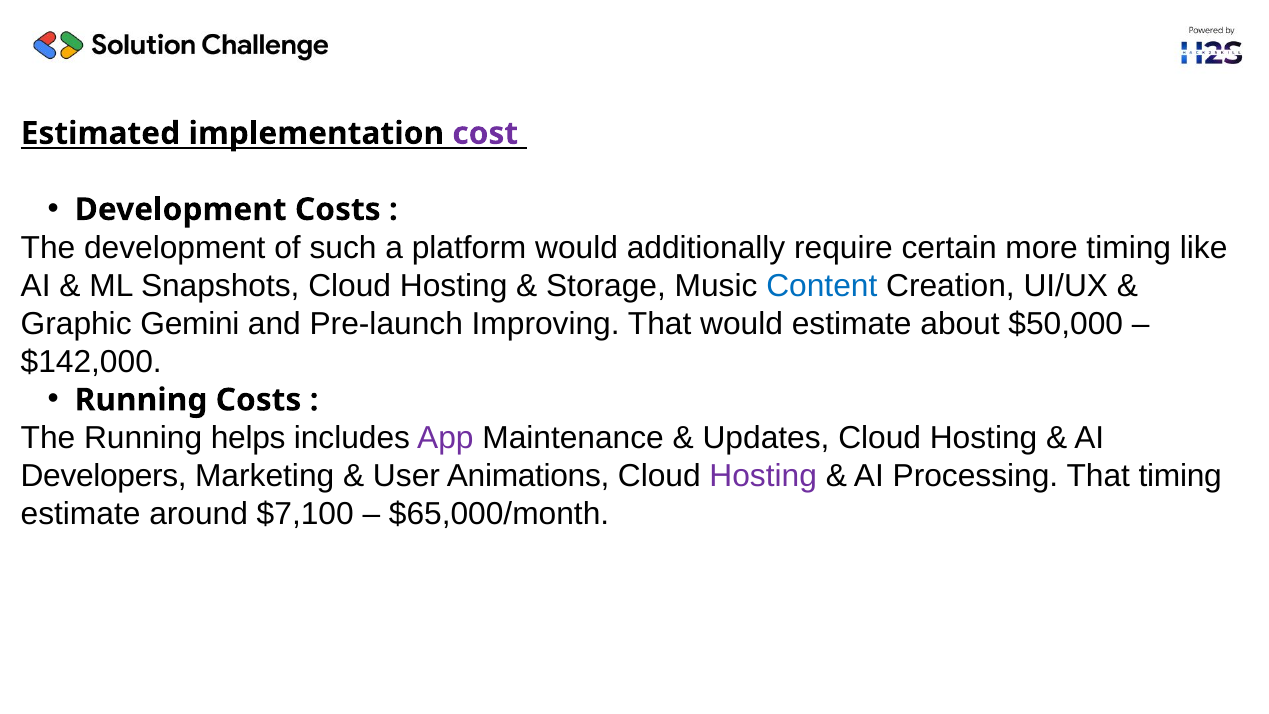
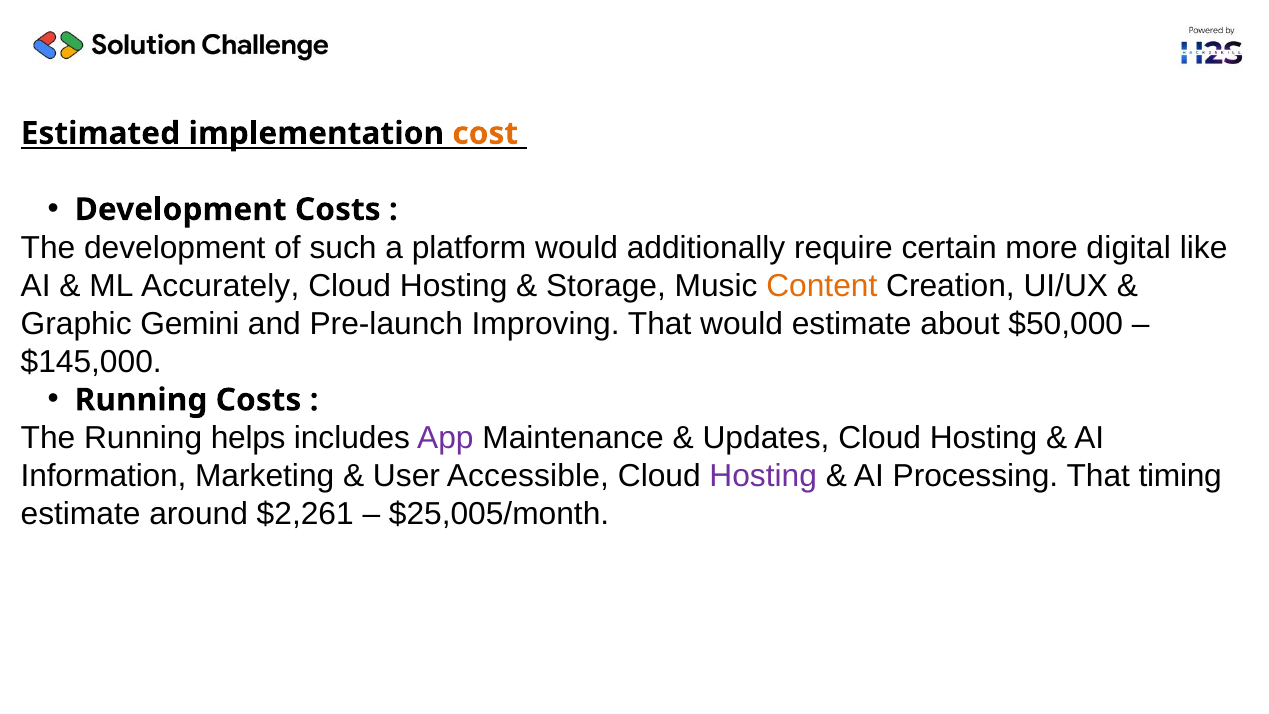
cost colour: purple -> orange (485, 133)
more timing: timing -> digital (1129, 248)
Snapshots: Snapshots -> Accurately (220, 286)
Content colour: blue -> orange (822, 286)
$142,000: $142,000 -> $145,000 (91, 362)
Developers: Developers -> Information (104, 476)
Animations: Animations -> Accessible (528, 476)
$7,100: $7,100 -> $2,261 (305, 514)
$65,000/month: $65,000/month -> $25,005/month (499, 514)
